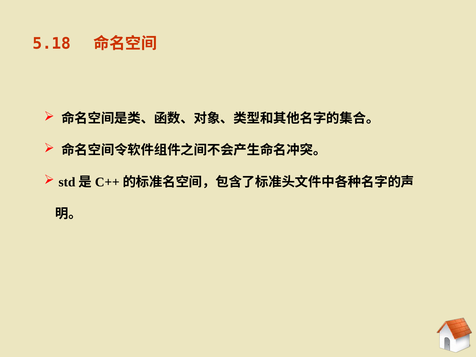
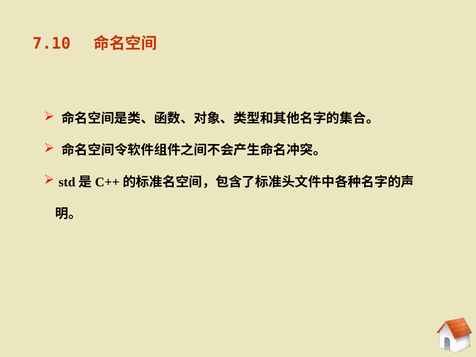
5.18: 5.18 -> 7.10 (52, 44)
